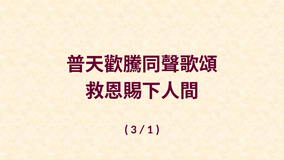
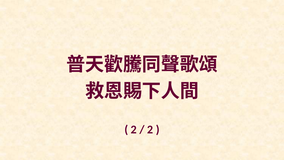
3: 3 -> 2 (134, 129)
1: 1 -> 2 (150, 129)
